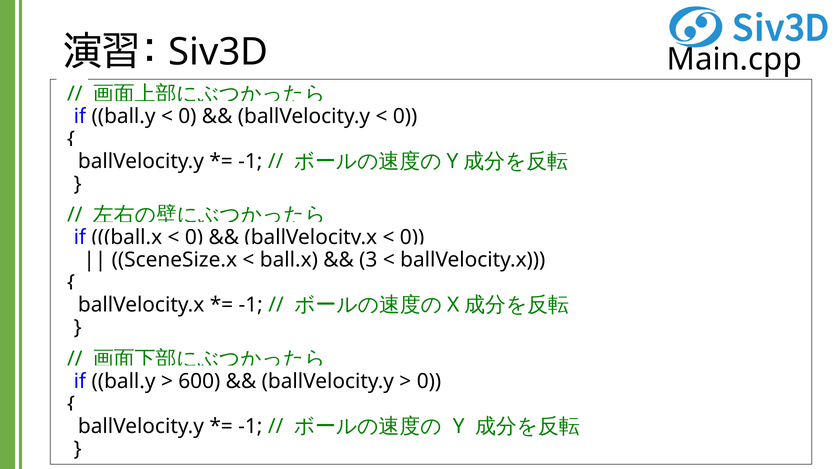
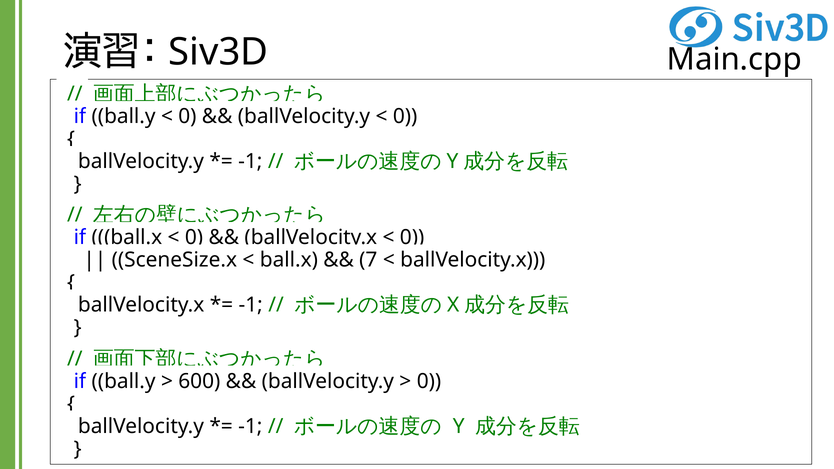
3: 3 -> 7 (368, 260)
